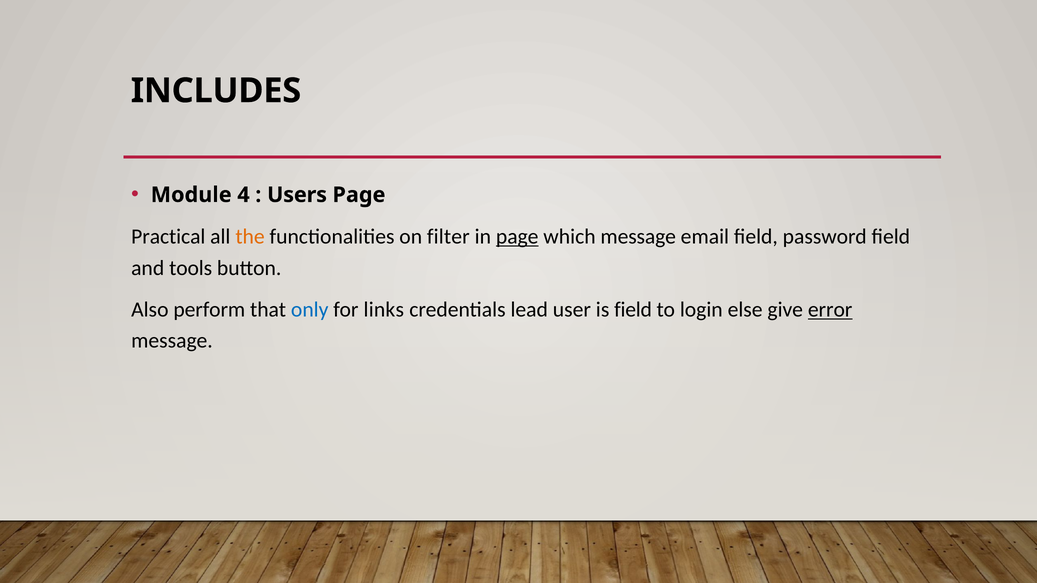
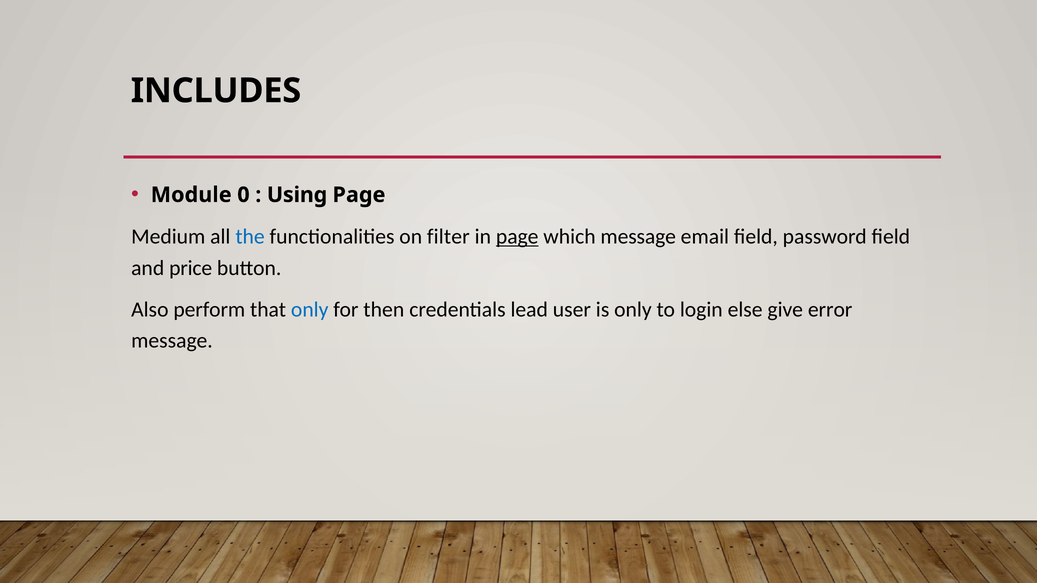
4: 4 -> 0 (243, 195)
Users: Users -> Using (297, 195)
Practical: Practical -> Medium (168, 237)
the colour: orange -> blue (250, 237)
tools: tools -> price (191, 268)
links: links -> then (384, 310)
is field: field -> only (633, 310)
error underline: present -> none (830, 310)
